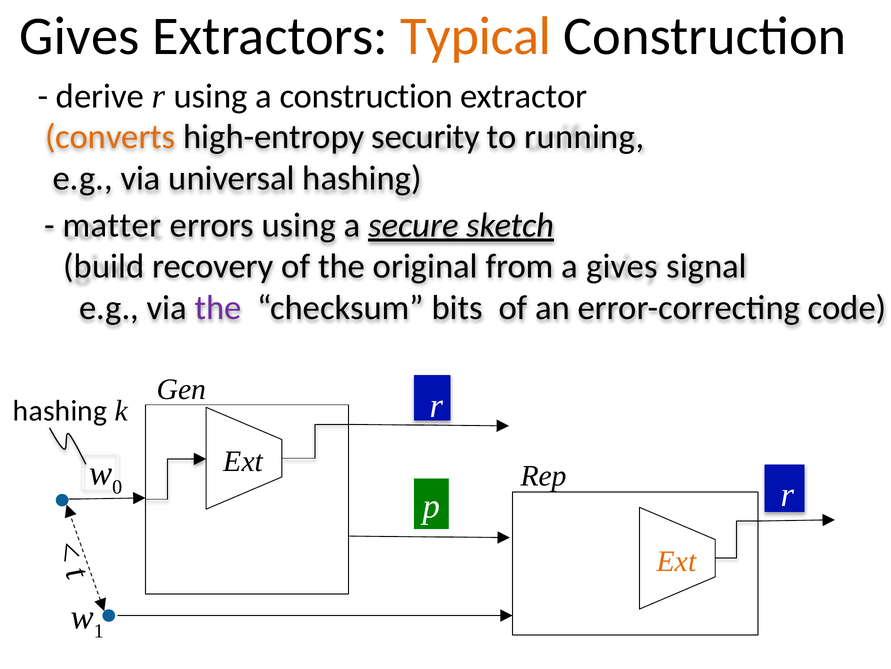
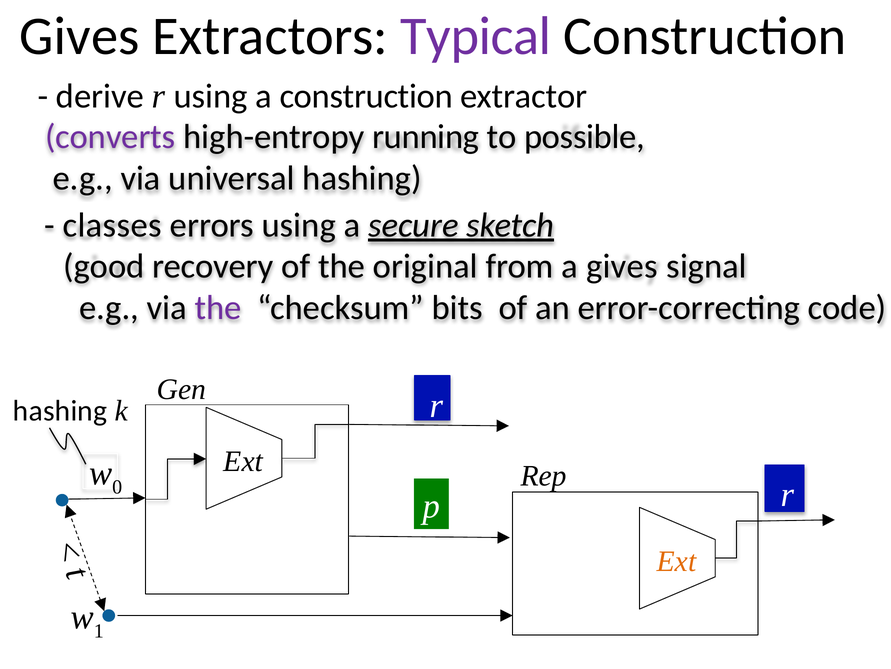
Typical colour: orange -> purple (476, 36)
converts colour: orange -> purple (110, 137)
security: security -> running (426, 137)
running: running -> possible (585, 137)
matter: matter -> classes (112, 225)
build: build -> good (104, 266)
